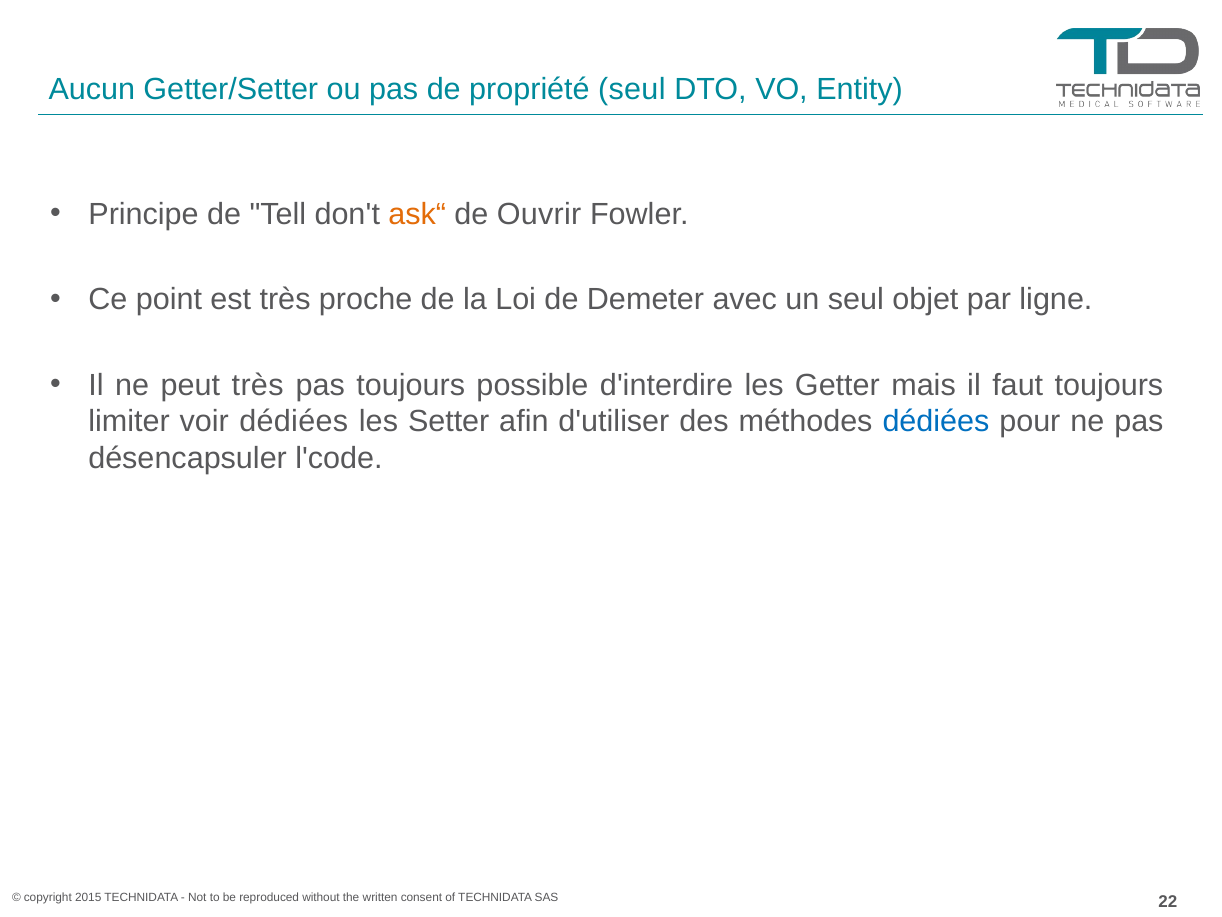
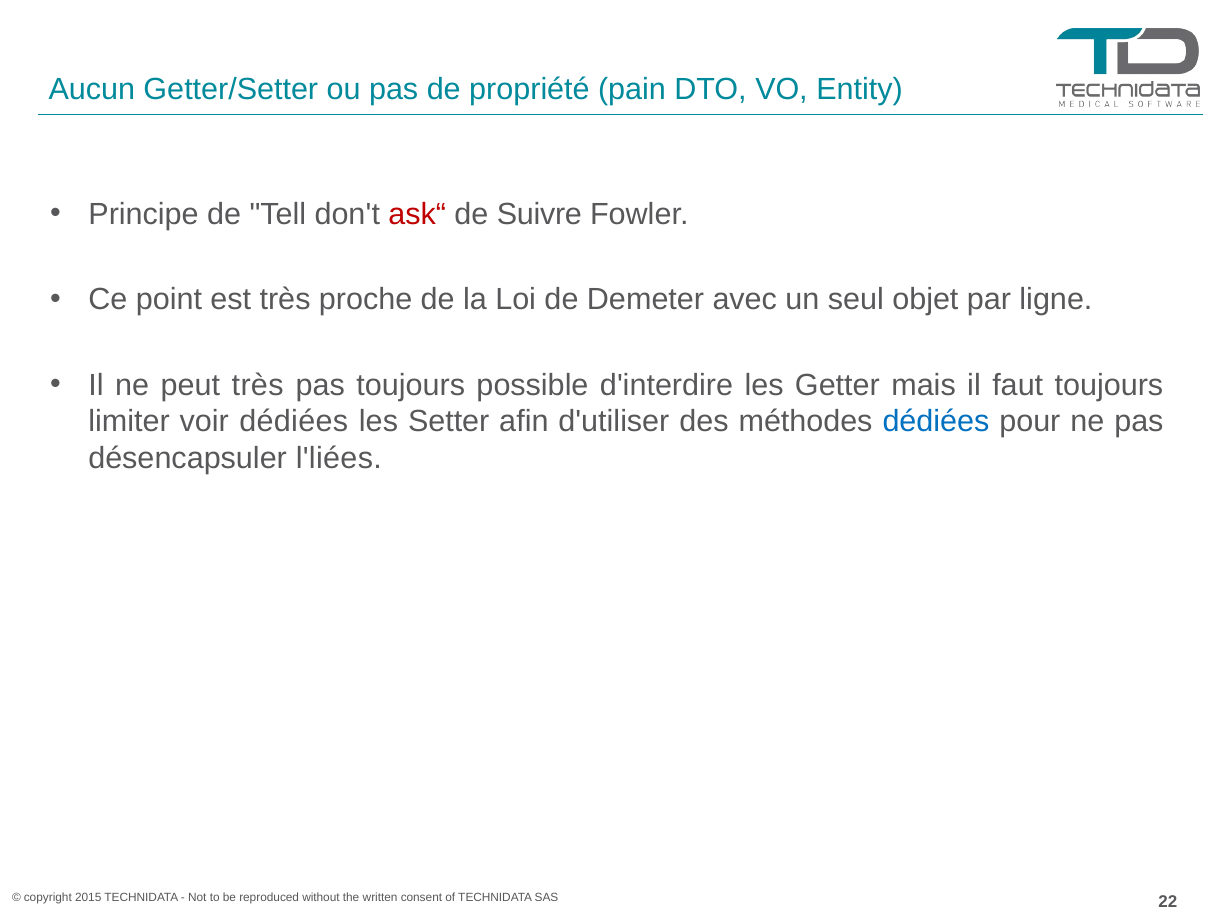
propriété seul: seul -> pain (632, 89)
ask“ colour: orange -> red (417, 214)
Ouvrir: Ouvrir -> Suivre (539, 214)
l'code: l'code -> l'liées (339, 458)
